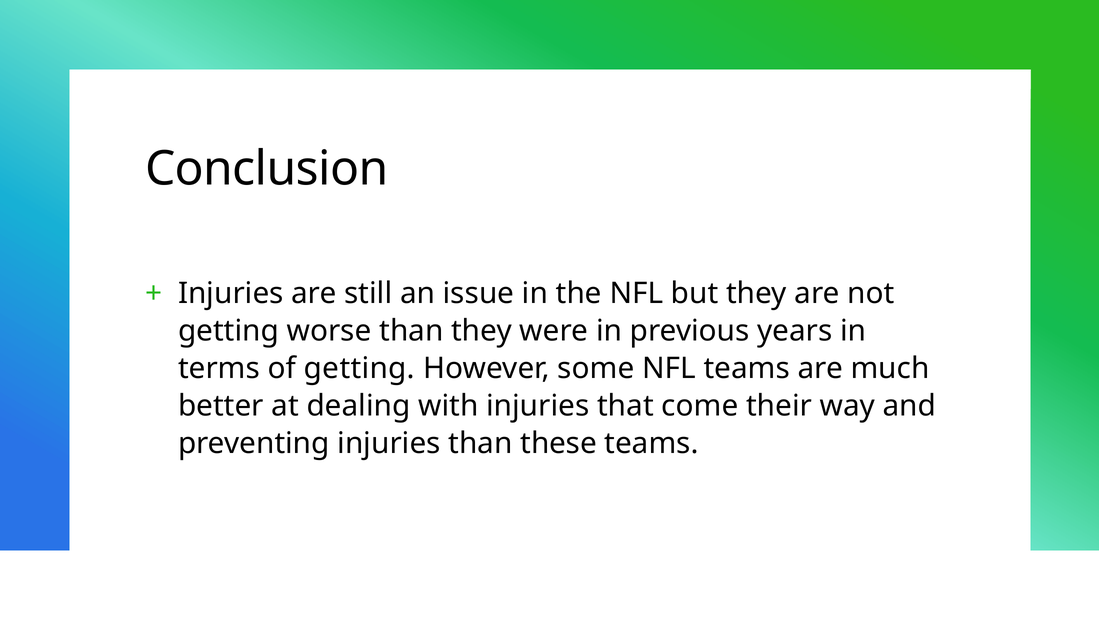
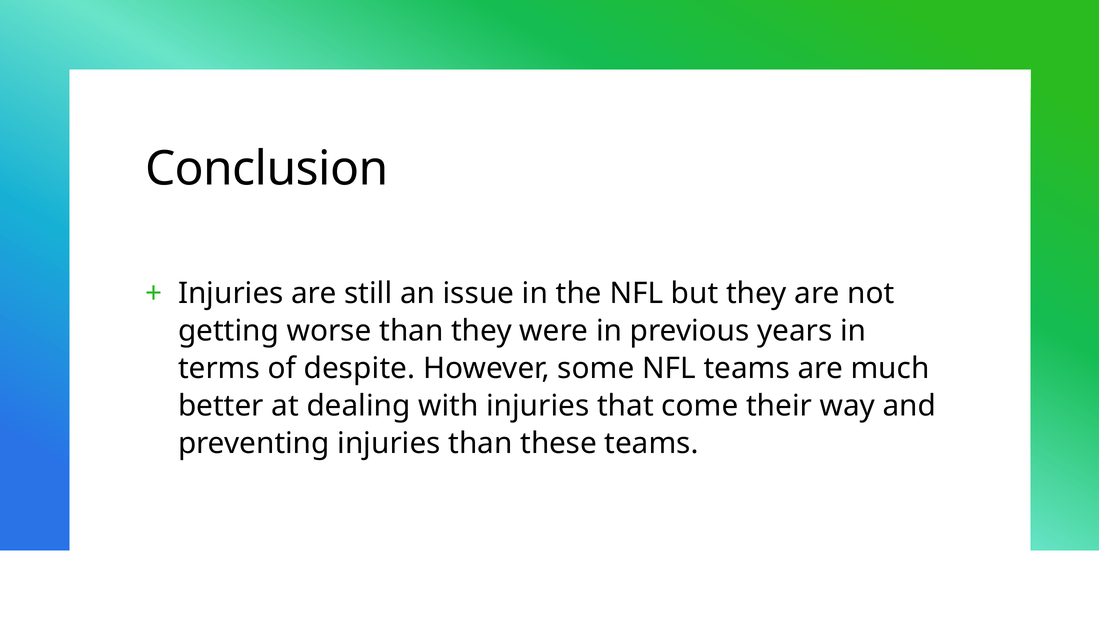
of getting: getting -> despite (359, 369)
